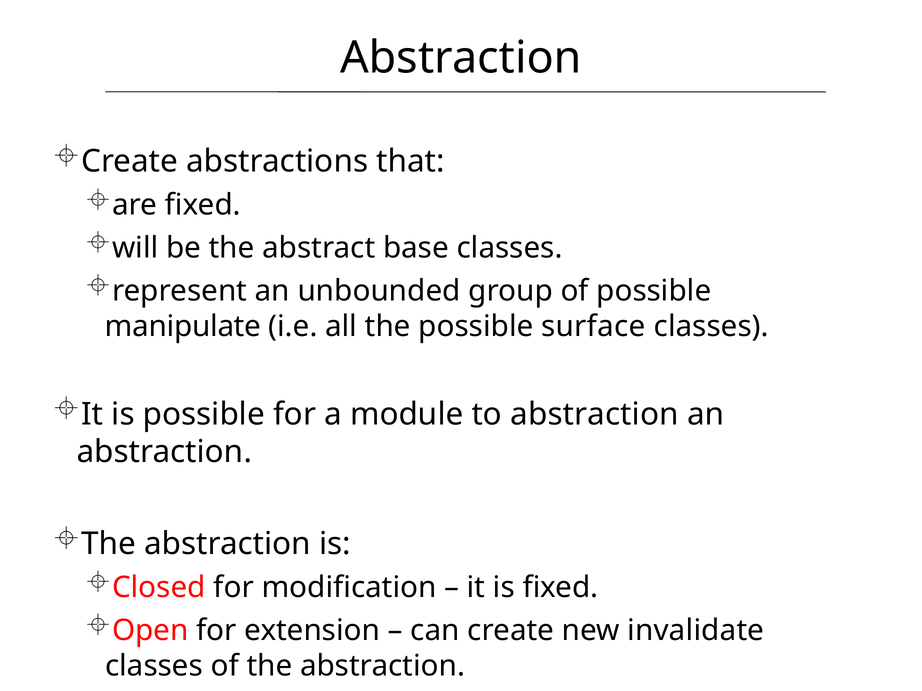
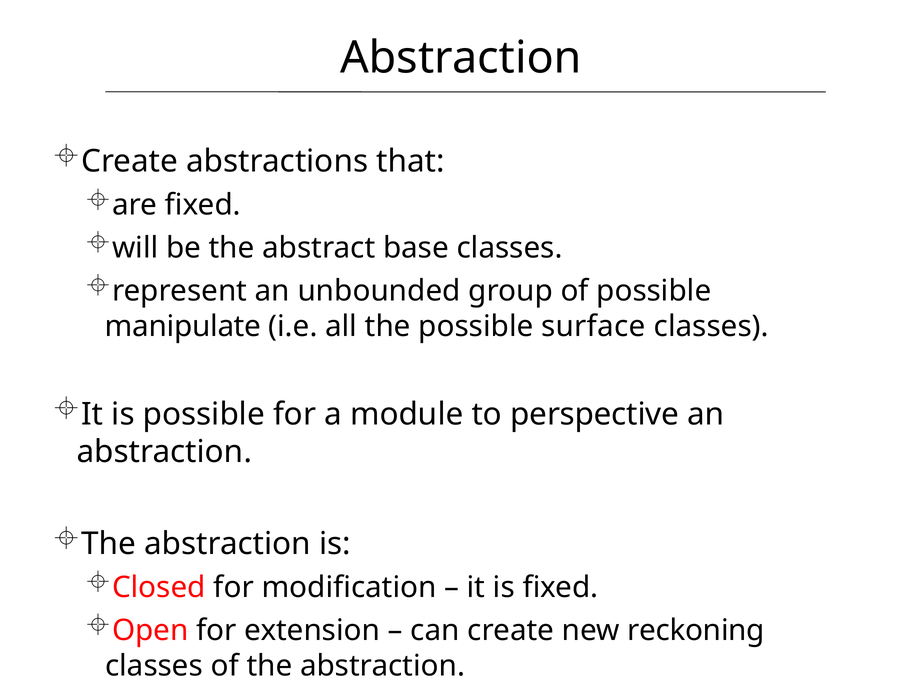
to abstraction: abstraction -> perspective (595, 414)
invalidate: invalidate -> reckoning (696, 631)
